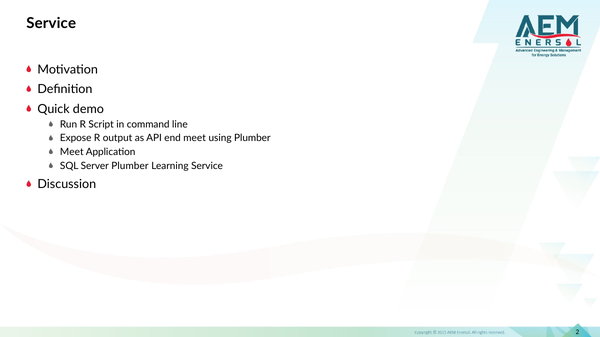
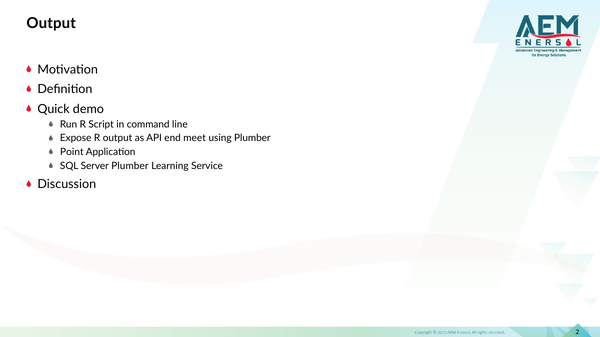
Service: Service -> Output (51, 23)
Meet: Meet -> Point (72, 152)
